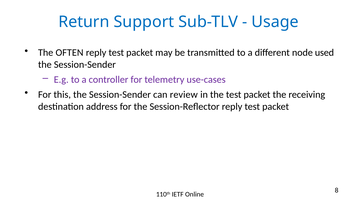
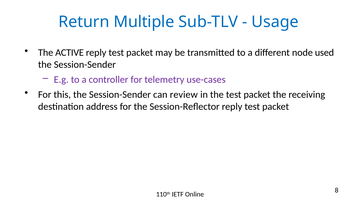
Support: Support -> Multiple (144, 22)
OFTEN: OFTEN -> ACTIVE (70, 53)
